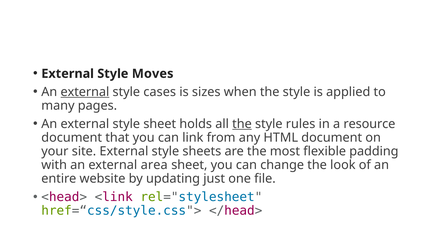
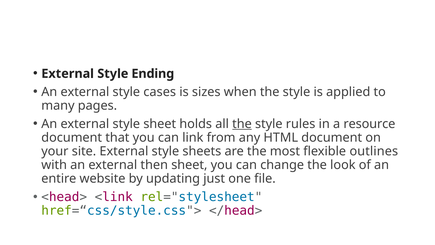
Moves: Moves -> Ending (153, 74)
external underline: present -> none (85, 92)
padding: padding -> outlines (374, 151)
area: area -> then (154, 165)
